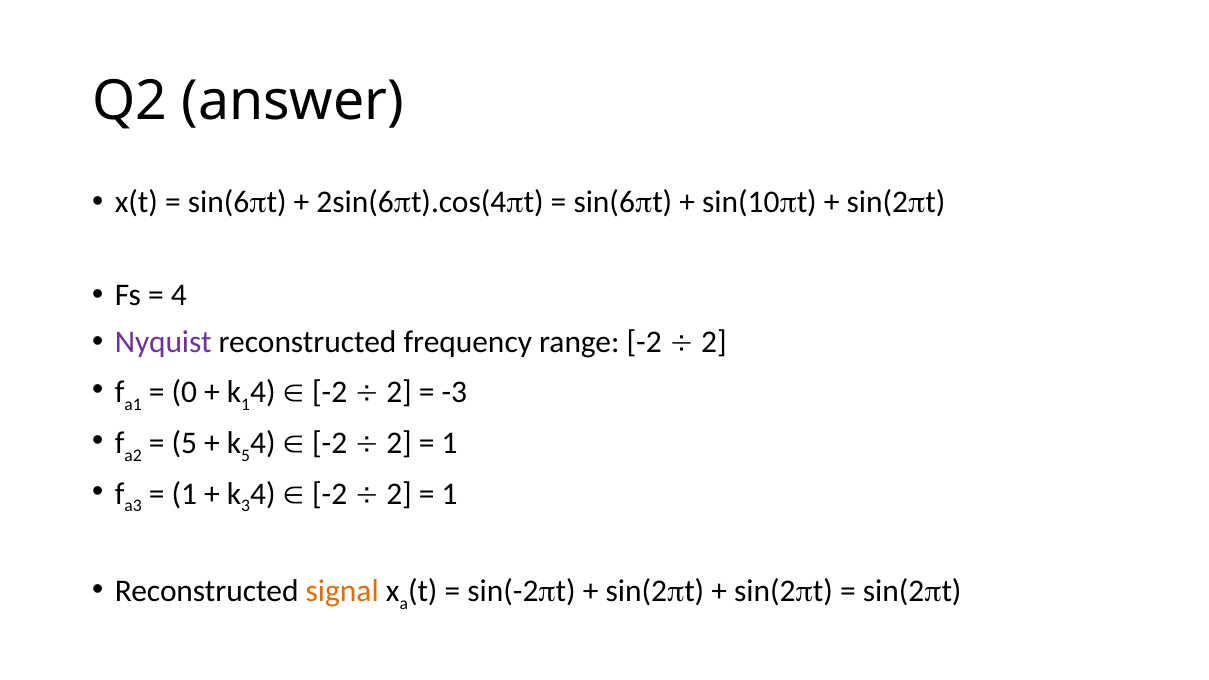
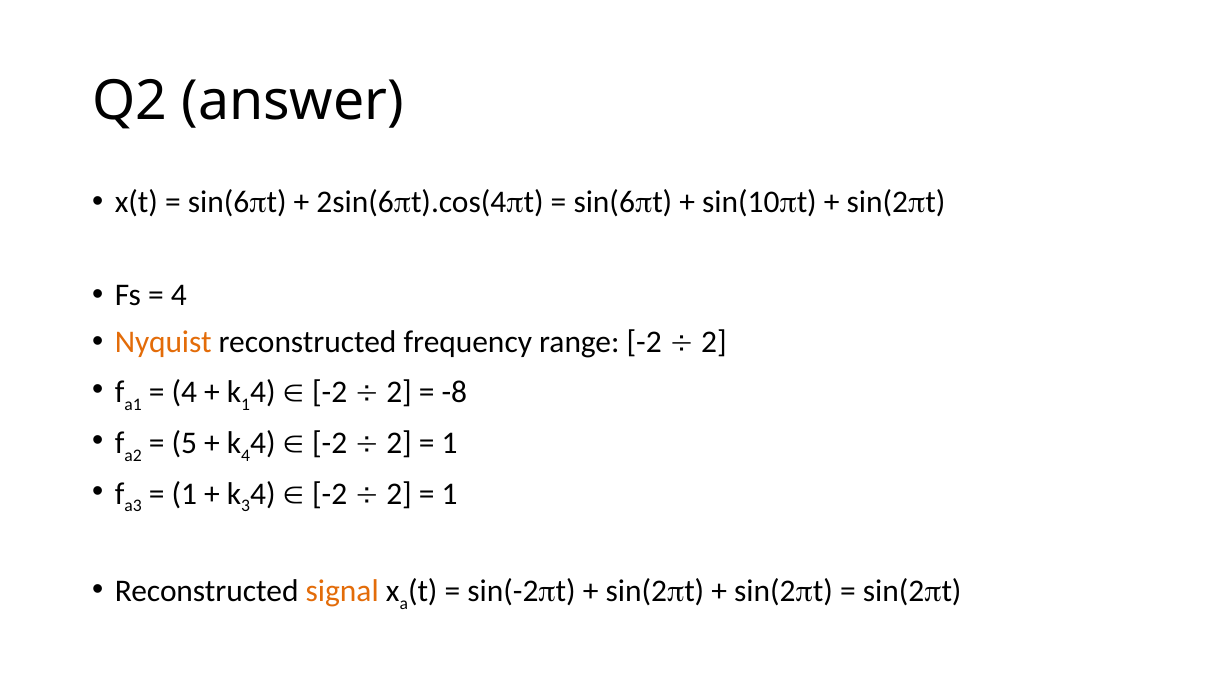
Nyquist colour: purple -> orange (163, 342)
0: 0 -> 4 (184, 392)
-3: -3 -> -8 (454, 392)
5: 5 -> 4 (246, 455)
